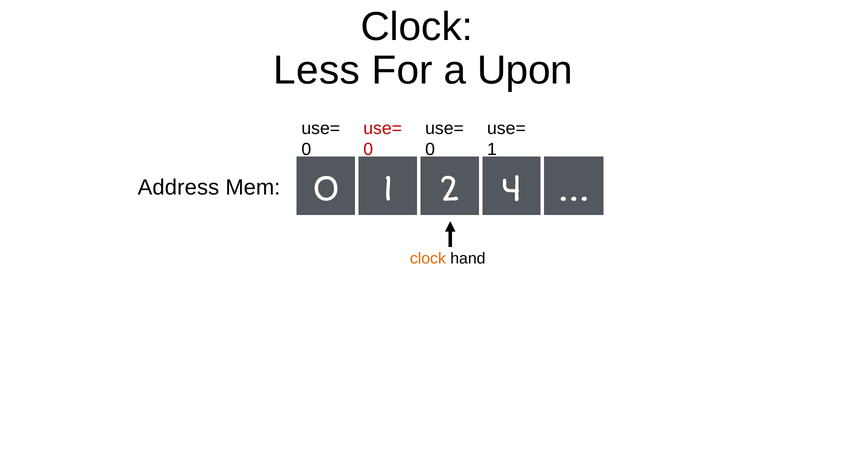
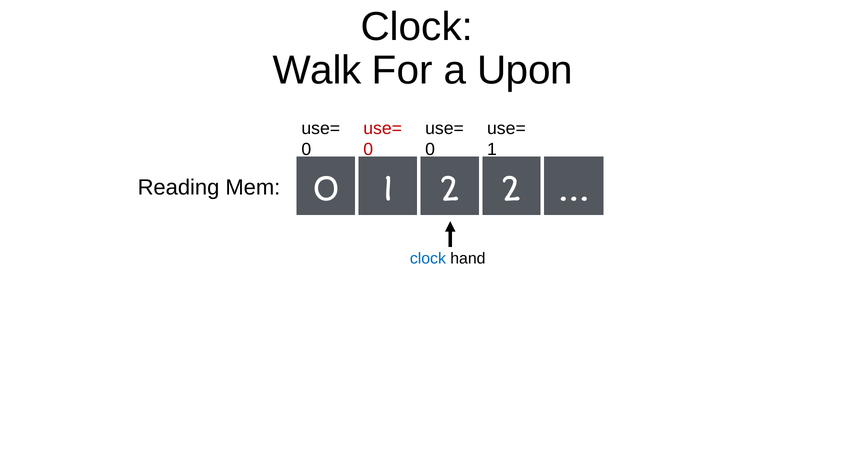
Less: Less -> Walk (317, 70)
2 4: 4 -> 2 (512, 189)
Address: Address -> Reading (179, 188)
clock colour: orange -> blue (428, 259)
